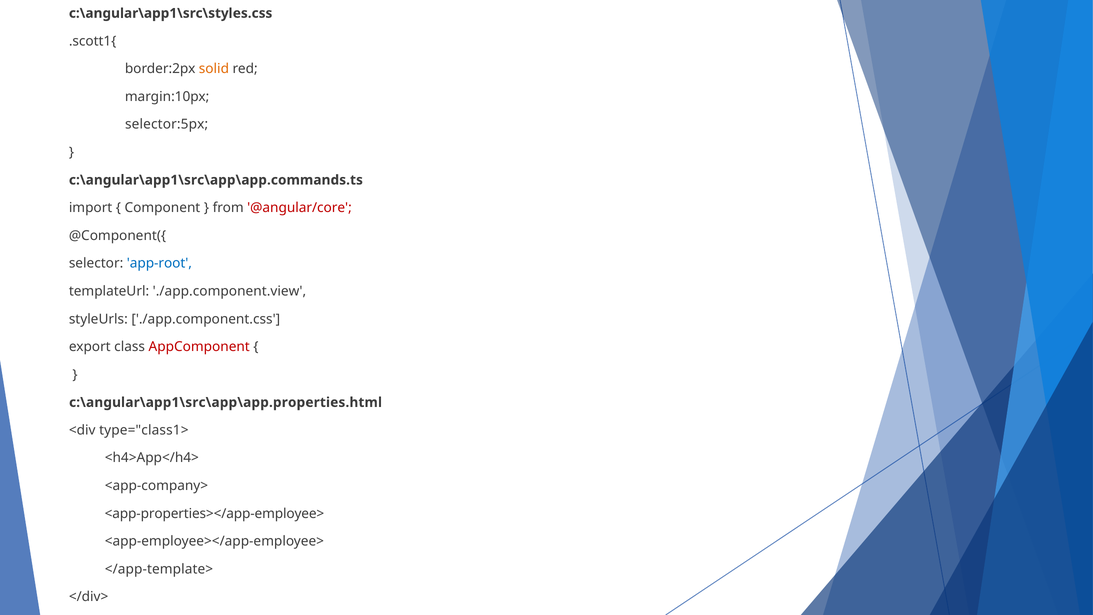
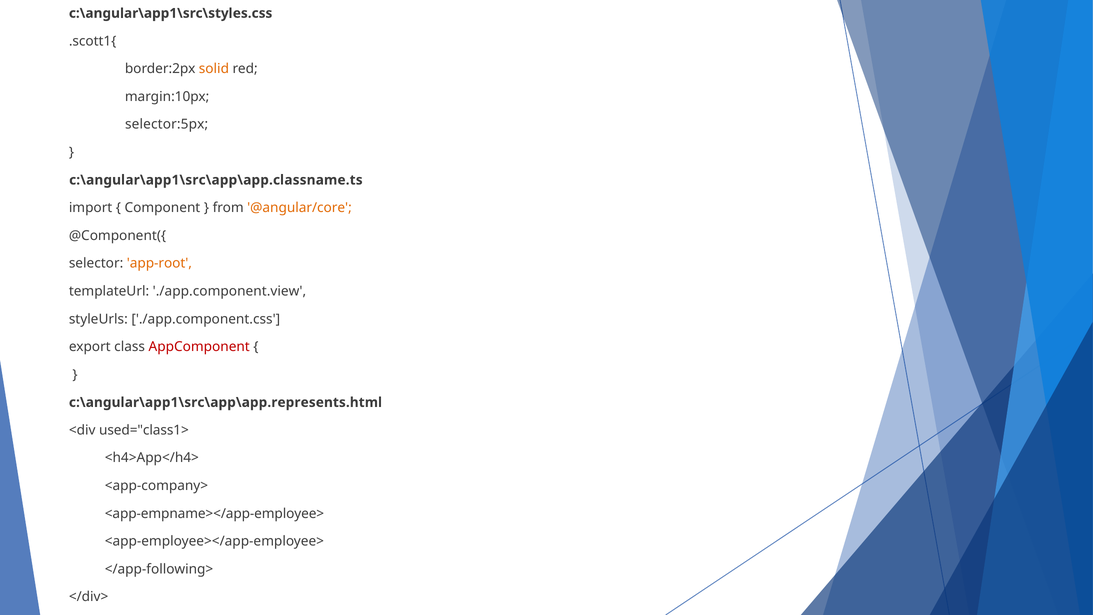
c:\angular\app1\src\app\app.commands.ts: c:\angular\app1\src\app\app.commands.ts -> c:\angular\app1\src\app\app.classname.ts (216, 180)
@angular/core colour: red -> orange (300, 208)
app-root colour: blue -> orange (159, 263)
c:\angular\app1\src\app\app.properties.html: c:\angular\app1\src\app\app.properties.html -> c:\angular\app1\src\app\app.represents.html (226, 402)
type="class1>: type="class1> -> used="class1> (144, 430)
<app-properties></app-employee>: <app-properties></app-employee> -> <app-empname></app-employee> (214, 513)
</app-template>: </app-template> -> </app-following> (159, 569)
